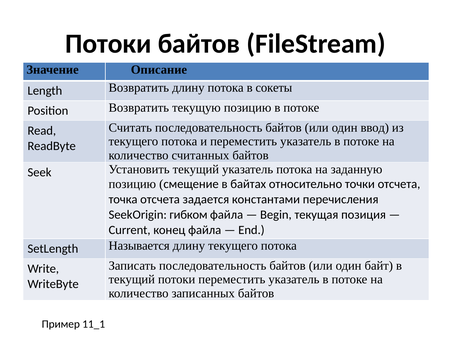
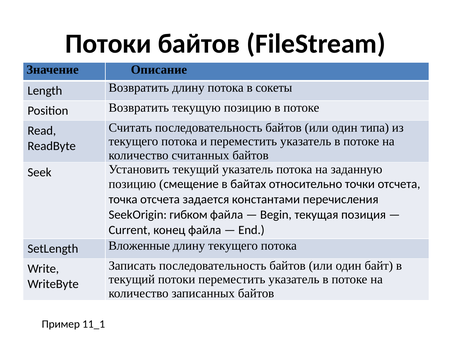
ввод: ввод -> типа (375, 128)
Называется: Называется -> Вложенные (139, 246)
